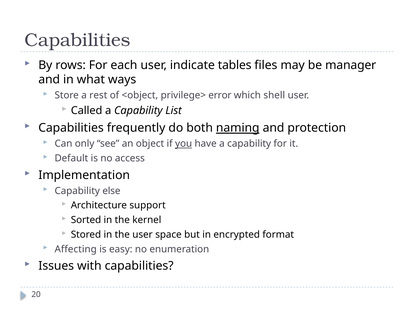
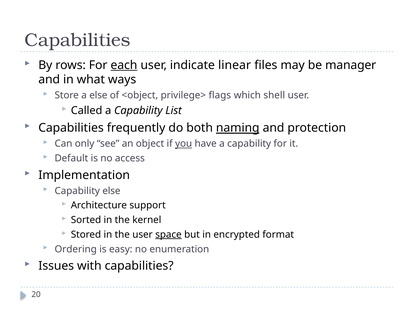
each underline: none -> present (124, 65)
tables: tables -> linear (235, 65)
a rest: rest -> else (98, 95)
error: error -> flags (220, 95)
space underline: none -> present (168, 235)
Affecting: Affecting -> Ordering (76, 250)
